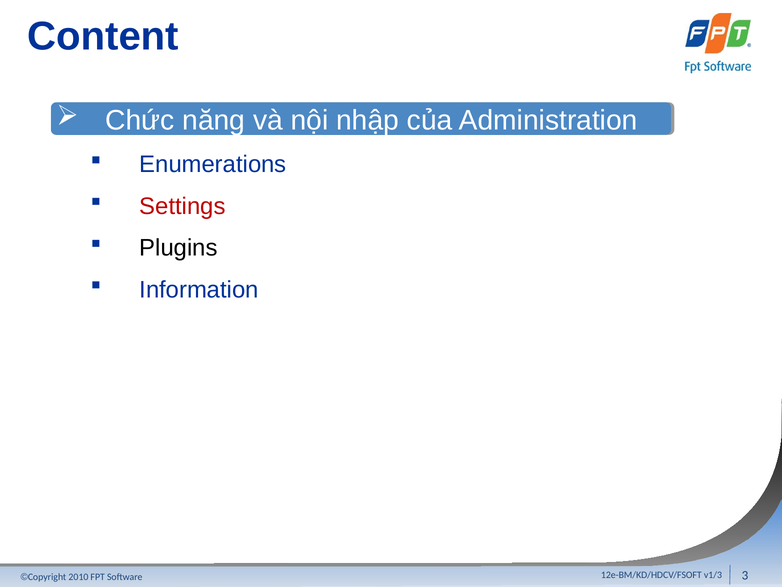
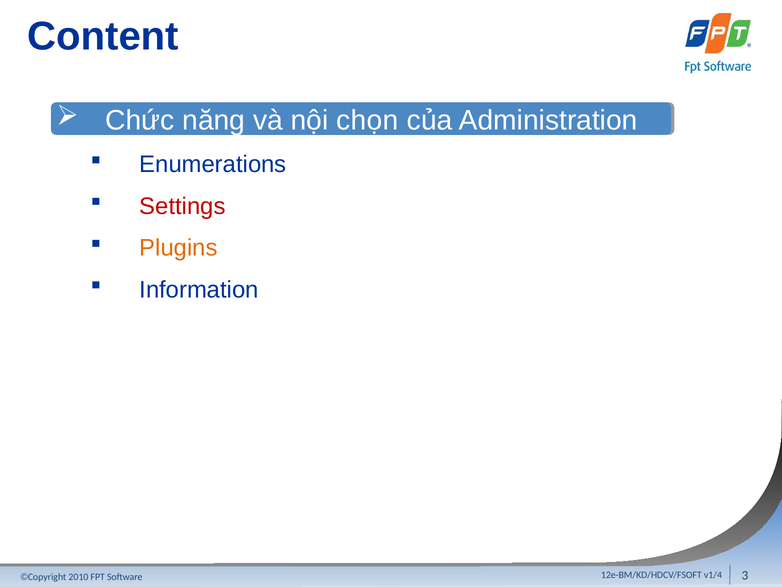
nhập: nhập -> chọn (367, 120)
Plugins colour: black -> orange (179, 248)
v1/3: v1/3 -> v1/4 (713, 575)
